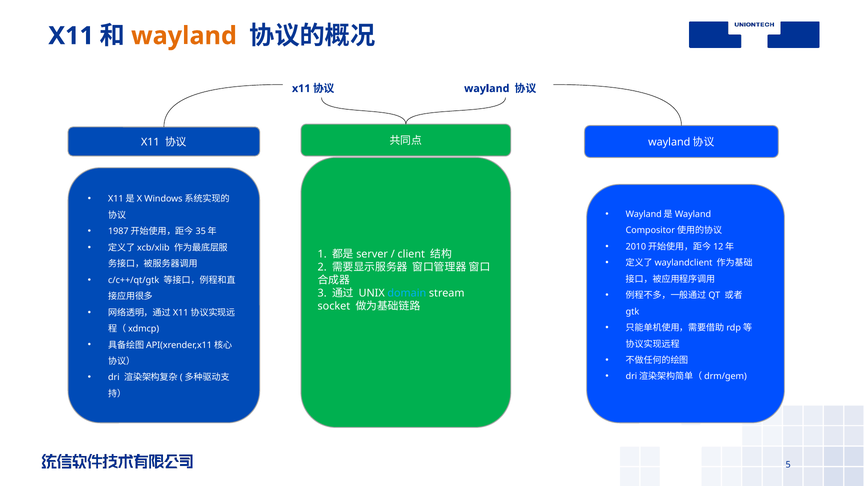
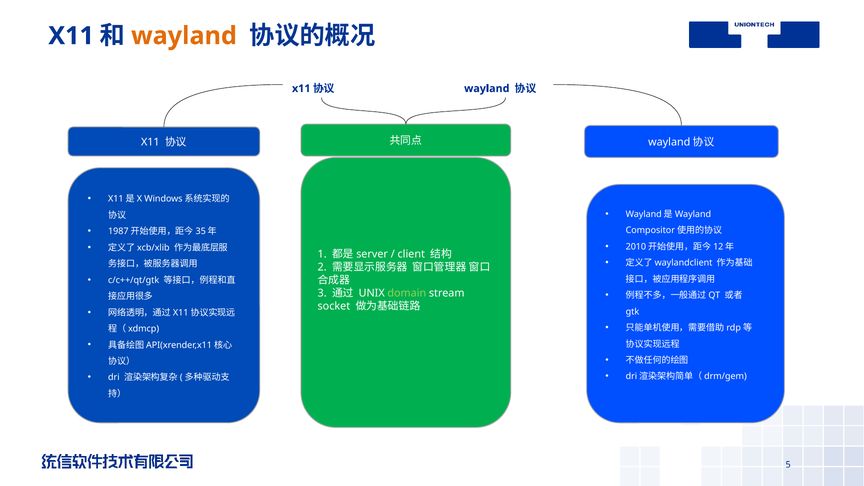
domain colour: light blue -> light green (407, 293)
